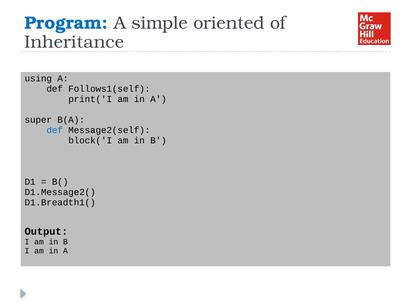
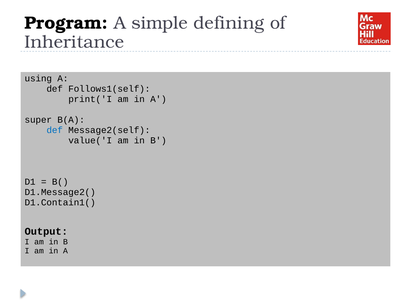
Program colour: blue -> black (66, 23)
oriented: oriented -> defining (229, 23)
block('I: block('I -> value('I (90, 141)
D1.Breadth1(: D1.Breadth1( -> D1.Contain1( (60, 203)
